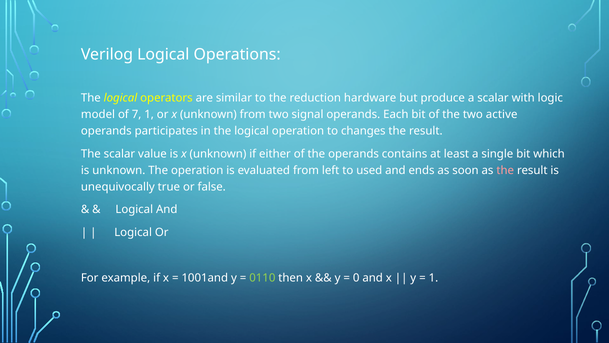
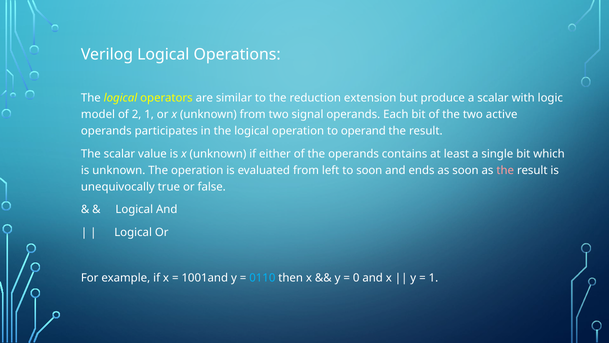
hardware: hardware -> extension (370, 98)
7: 7 -> 2 (137, 114)
changes: changes -> operand (363, 131)
to used: used -> soon (369, 170)
0110 colour: light green -> light blue (262, 278)
